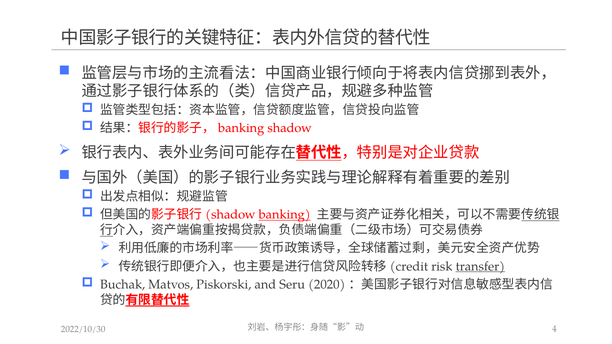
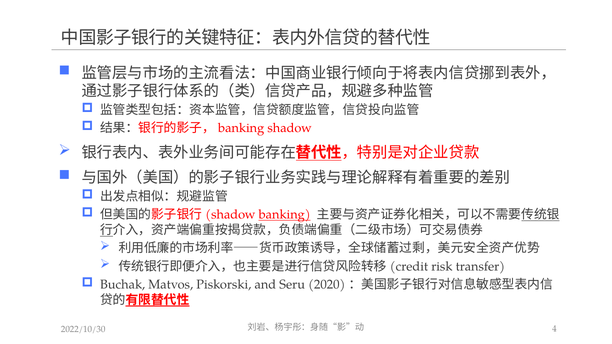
transfer underline: present -> none (480, 267)
